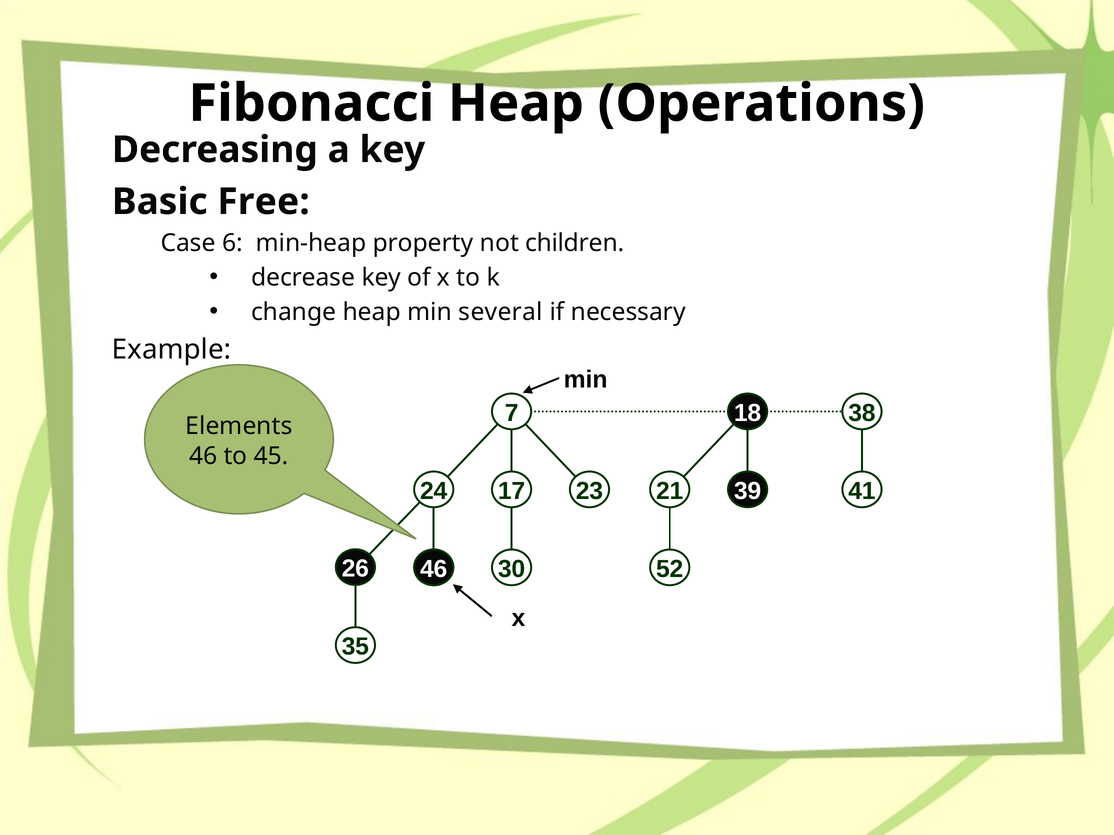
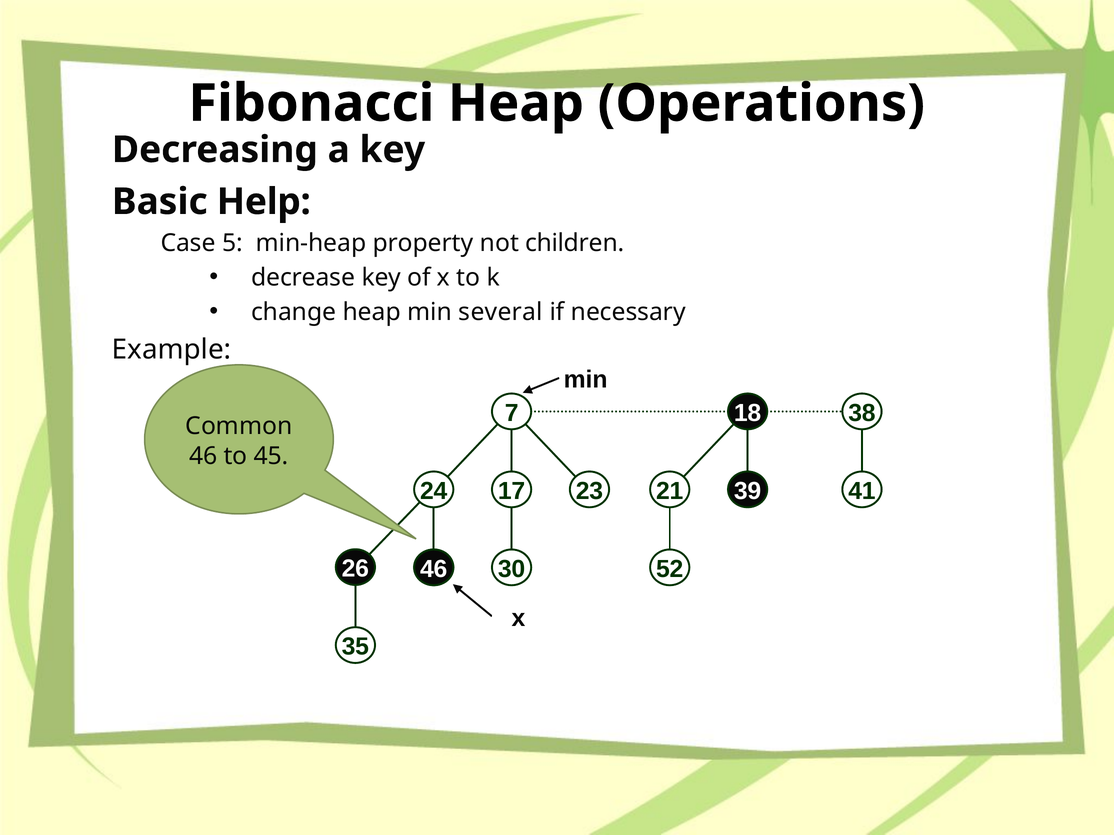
Free: Free -> Help (264, 202)
6: 6 -> 5 (232, 243)
Elements: Elements -> Common (239, 426)
